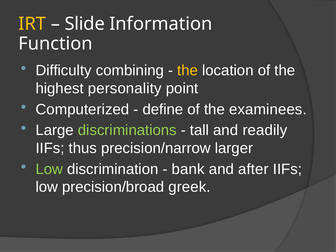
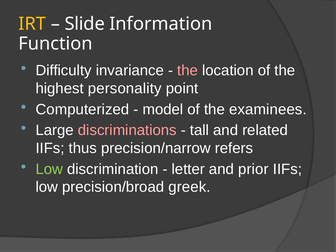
combining: combining -> invariance (130, 70)
the colour: yellow -> pink (188, 70)
define: define -> model (163, 109)
discriminations colour: light green -> pink (127, 130)
readily: readily -> related (265, 130)
larger: larger -> refers (234, 148)
bank: bank -> letter (188, 169)
after: after -> prior (253, 169)
